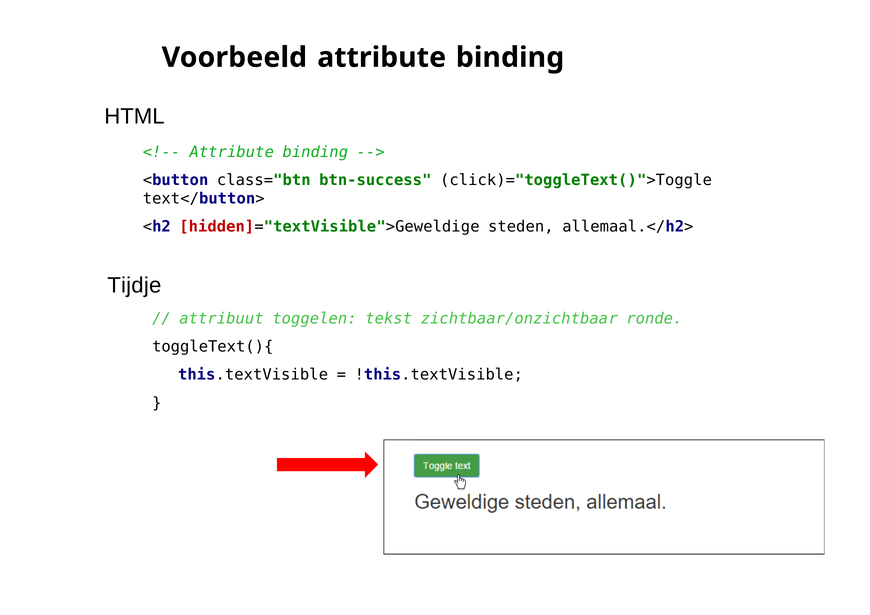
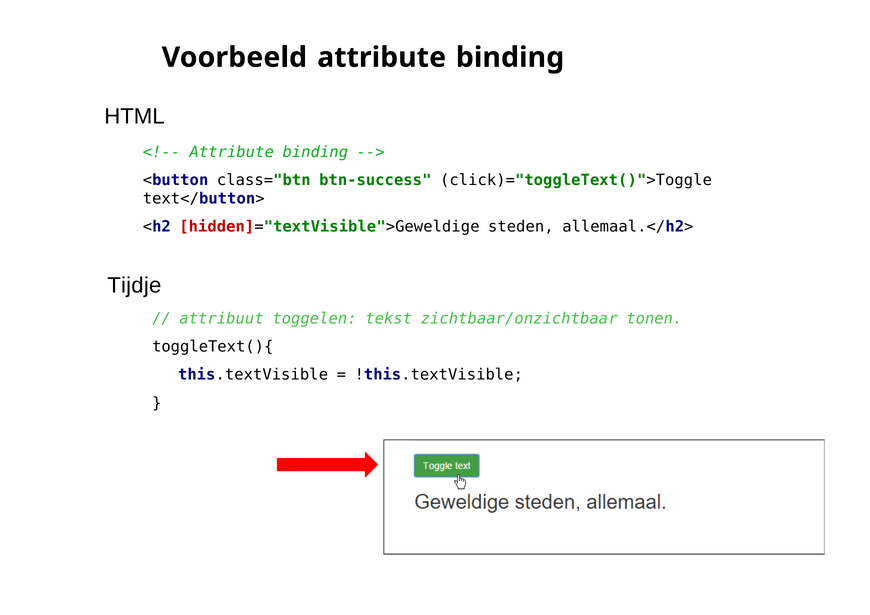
ronde: ronde -> tonen (654, 319)
